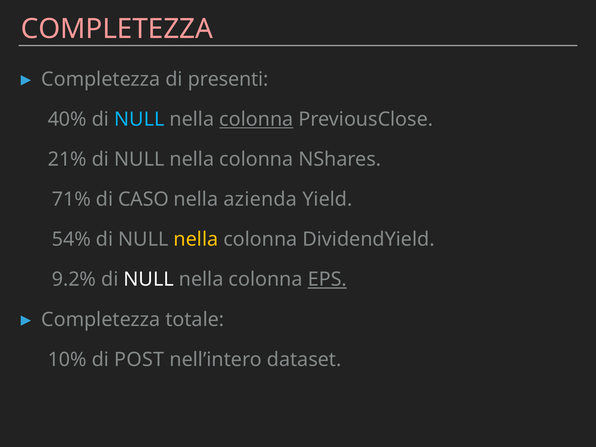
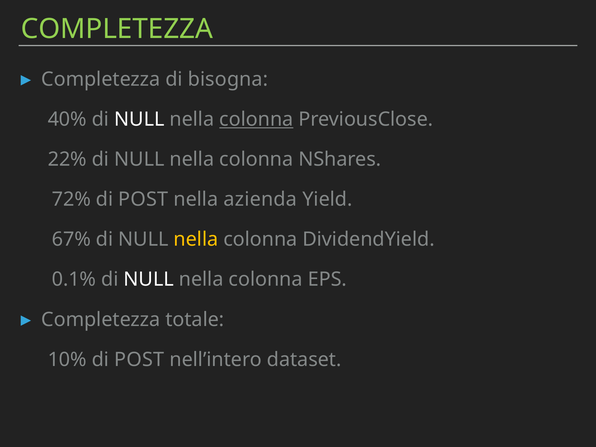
COMPLETEZZA colour: pink -> light green (117, 29)
presenti: presenti -> bisogna (228, 79)
NULL colour: light blue -> white (139, 119)
21%: 21% -> 22% (67, 159)
71%: 71% -> 72% (71, 199)
CASO: CASO -> POST (143, 199)
54%: 54% -> 67% (71, 239)
9.2%: 9.2% -> 0.1% (74, 279)
EPS underline: present -> none (327, 279)
